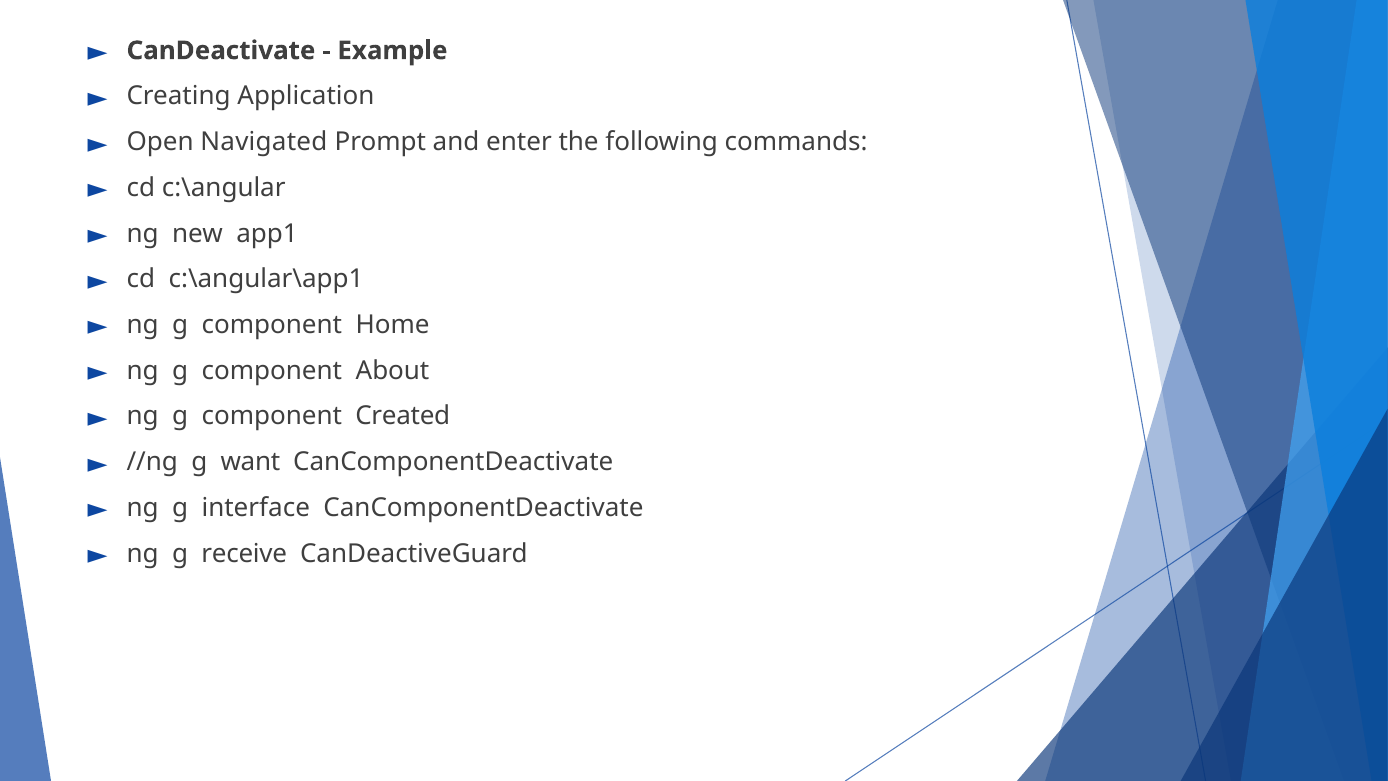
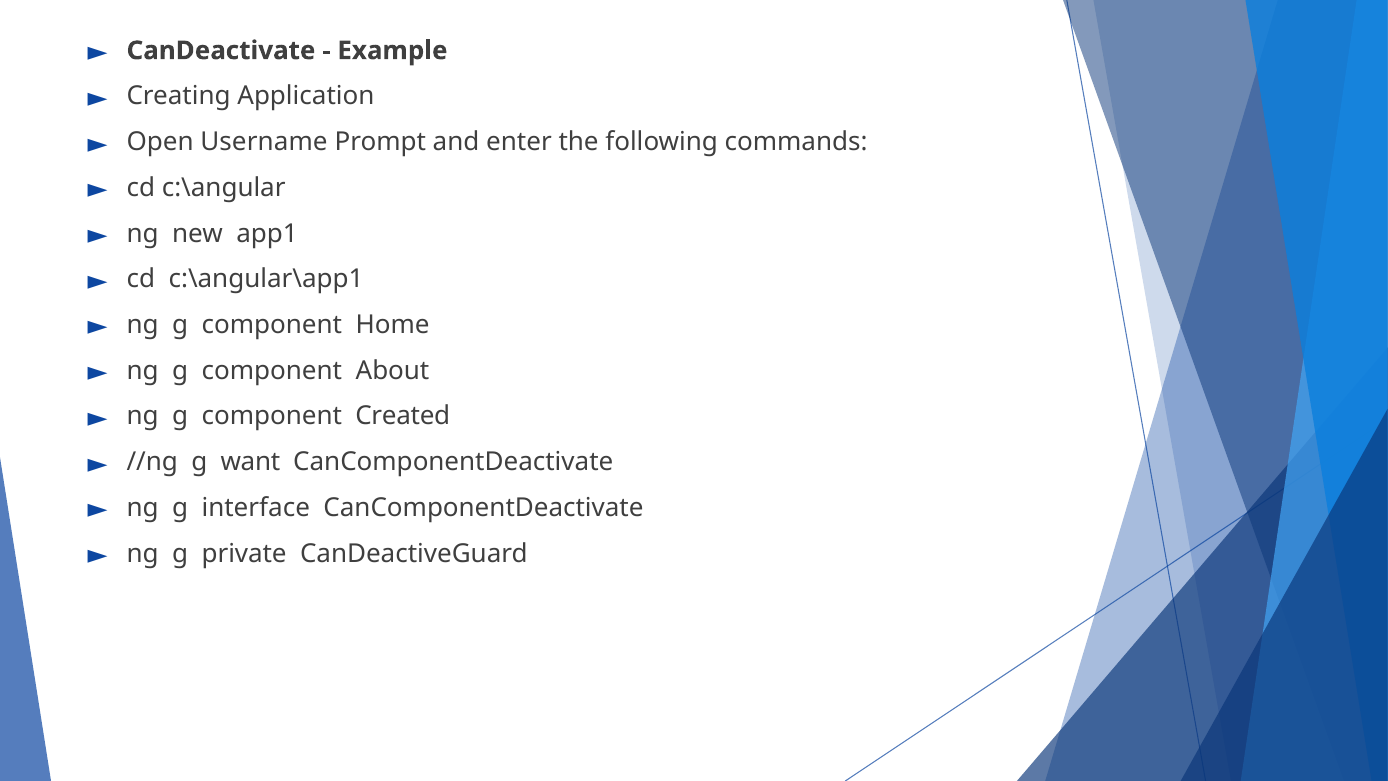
Navigated: Navigated -> Username (264, 142)
receive: receive -> private (244, 553)
